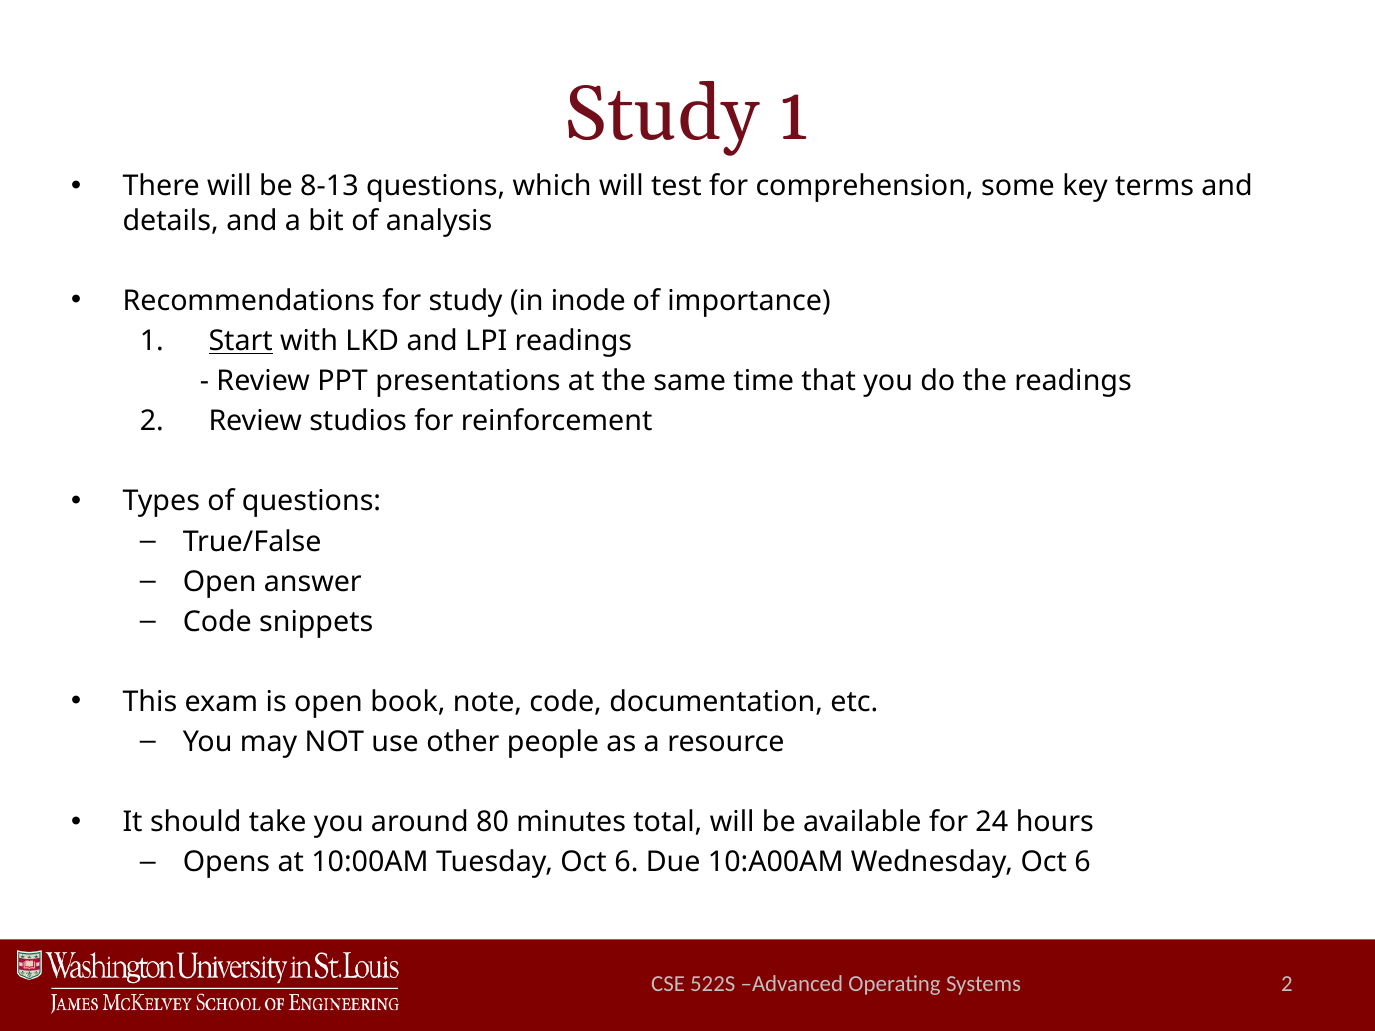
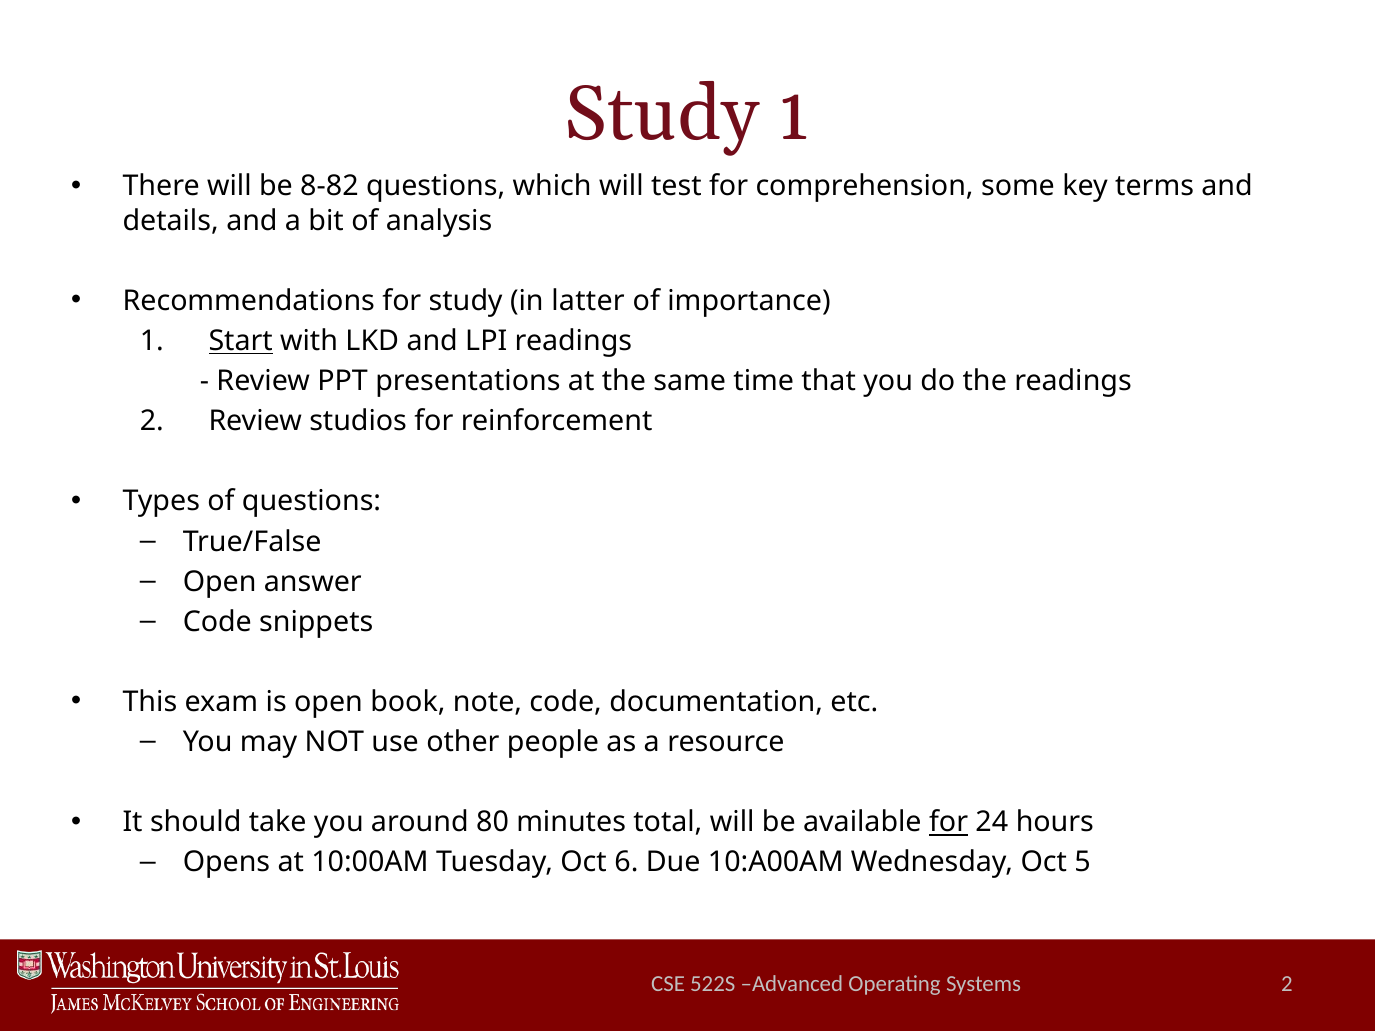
8-13: 8-13 -> 8-82 (329, 186)
inode: inode -> latter (588, 301)
for underline: none -> present (949, 823)
Wednesday Oct 6: 6 -> 5 (1083, 863)
